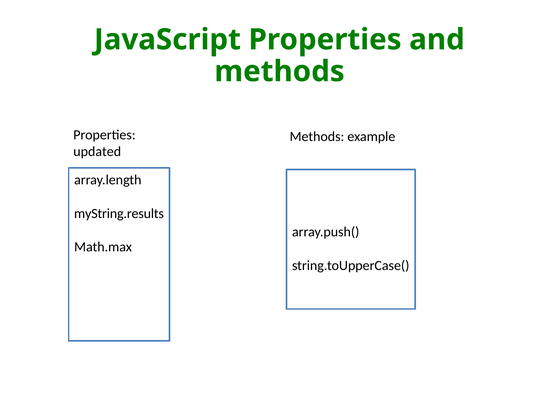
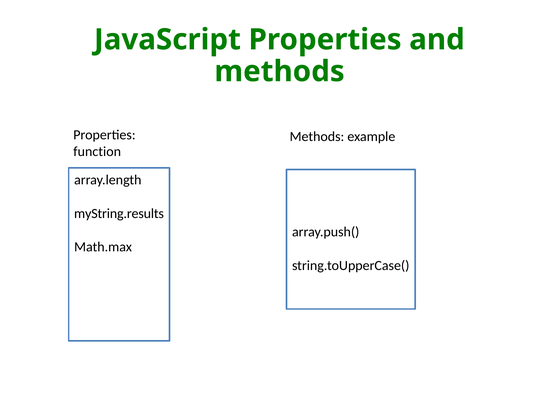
updated: updated -> function (97, 152)
